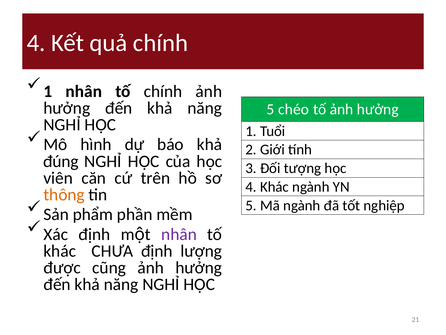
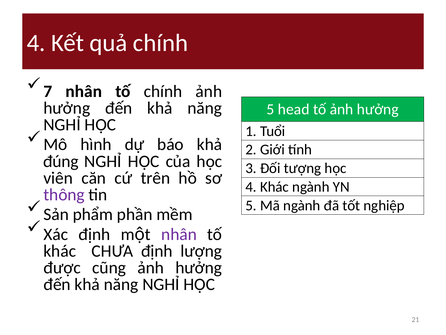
1: 1 -> 7 (48, 91)
chéo: chéo -> head (294, 109)
thông colour: orange -> purple (64, 194)
